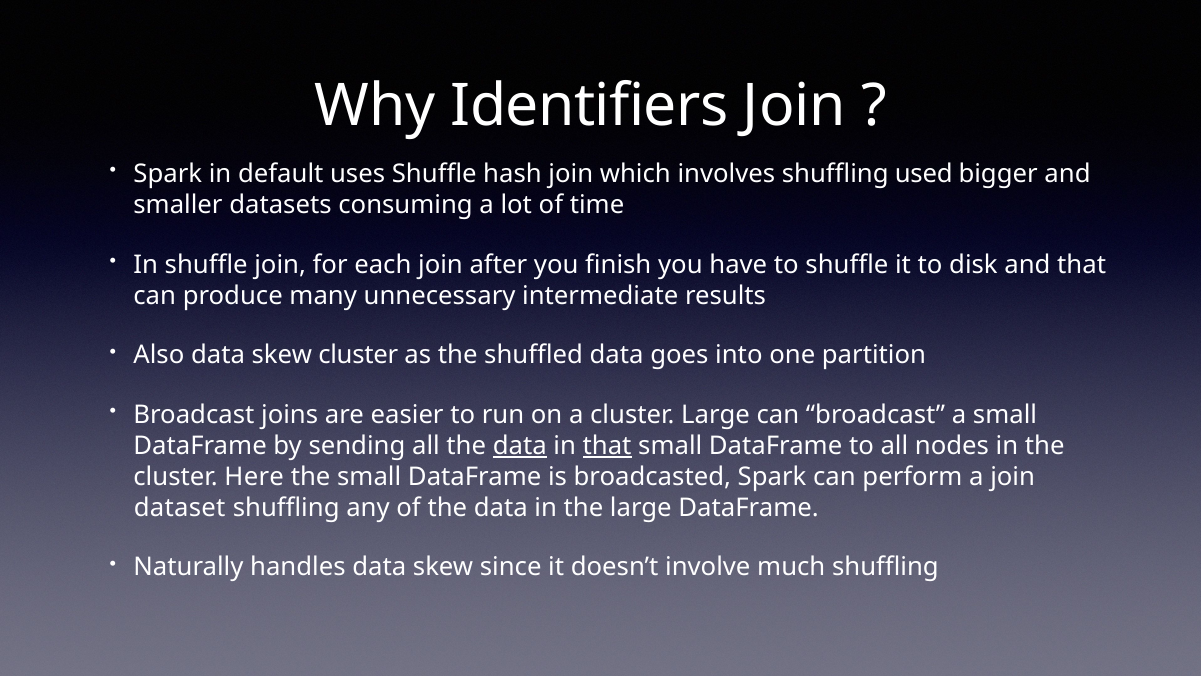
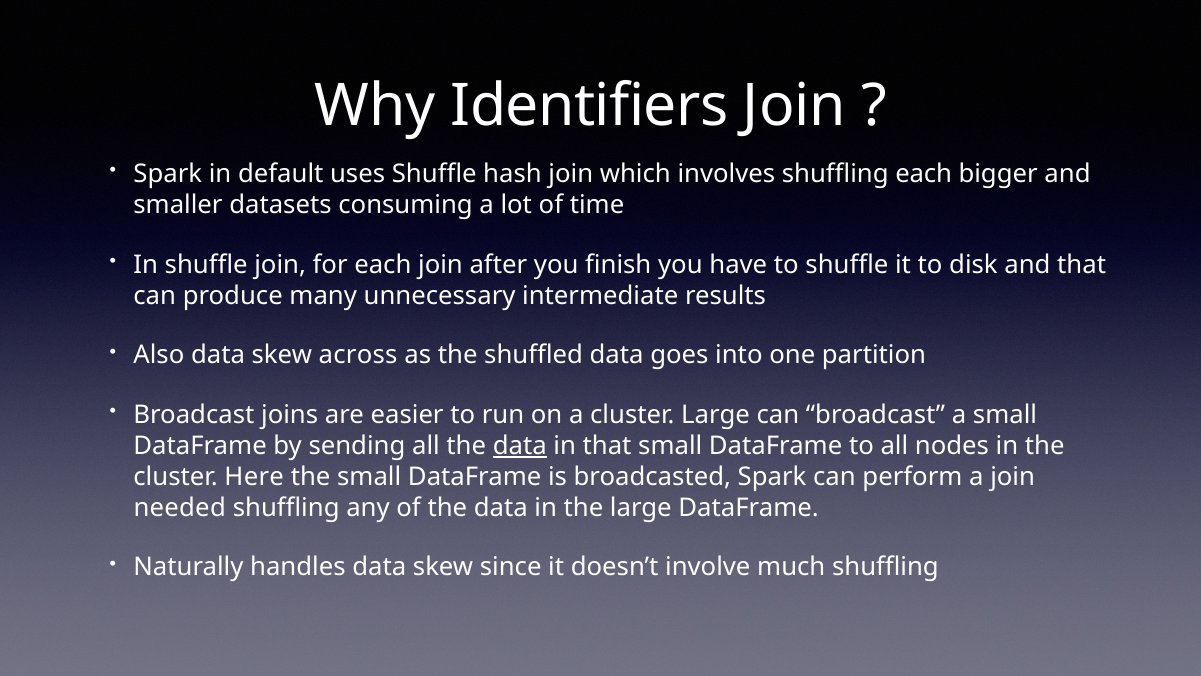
shuffling used: used -> each (924, 174)
skew cluster: cluster -> across (358, 355)
that underline: present -> none (607, 446)
dataset: dataset -> needed (180, 507)
